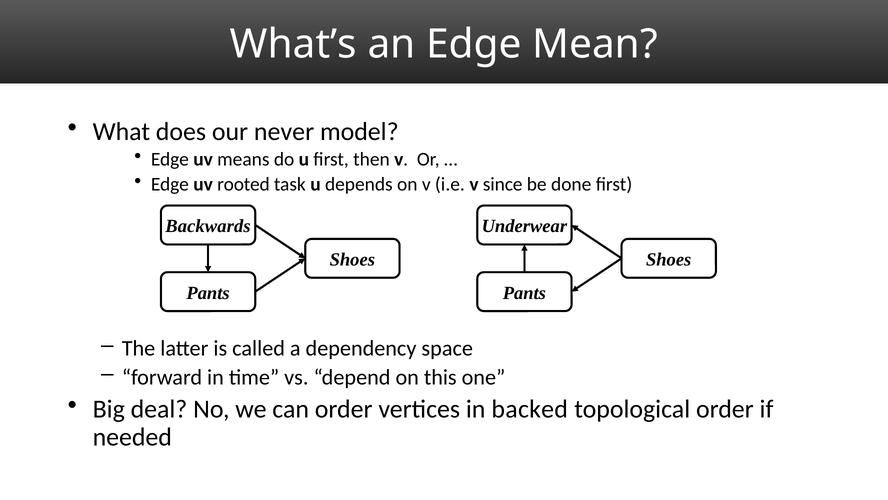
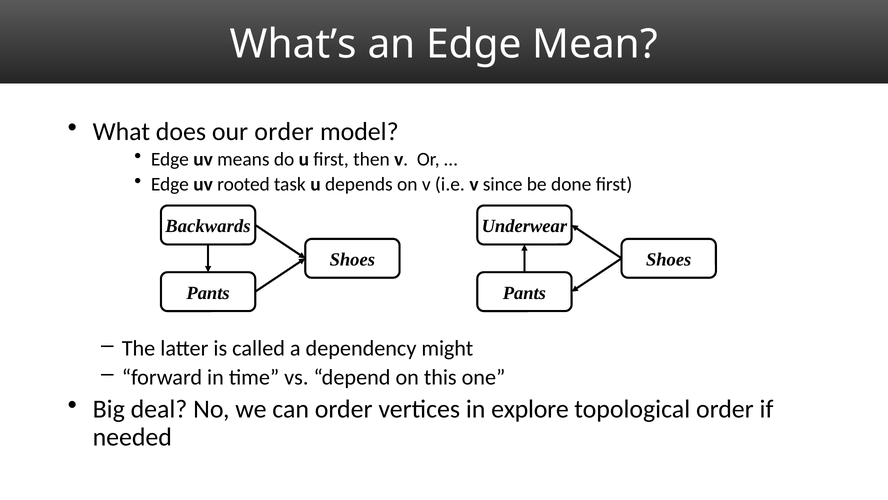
our never: never -> order (284, 132)
space: space -> might (447, 348)
backed: backed -> explore (530, 409)
